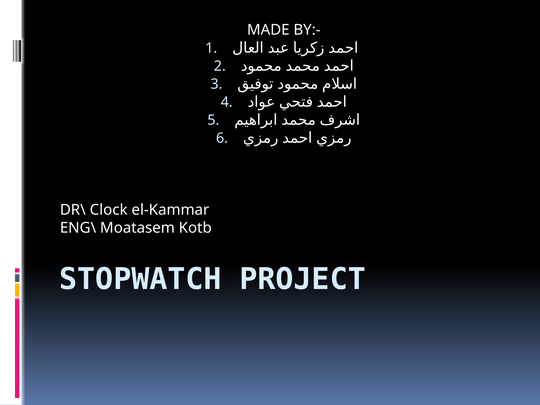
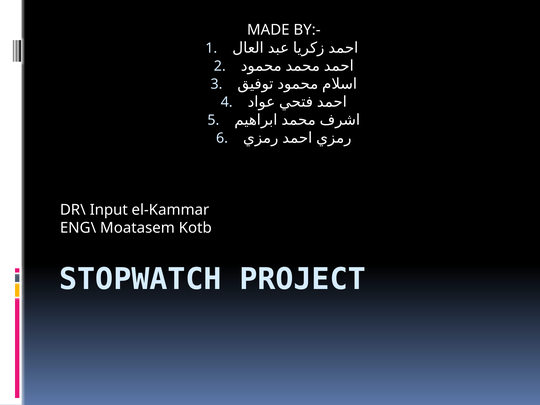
Clock: Clock -> Input (109, 210)
